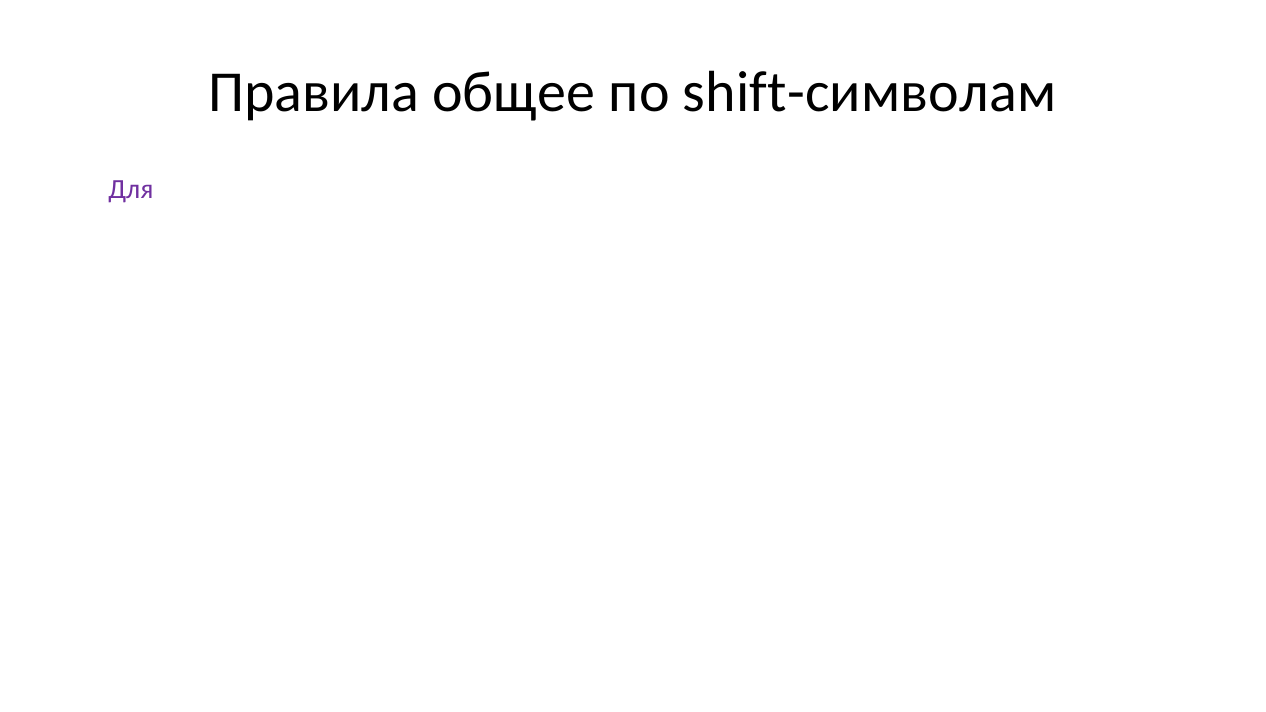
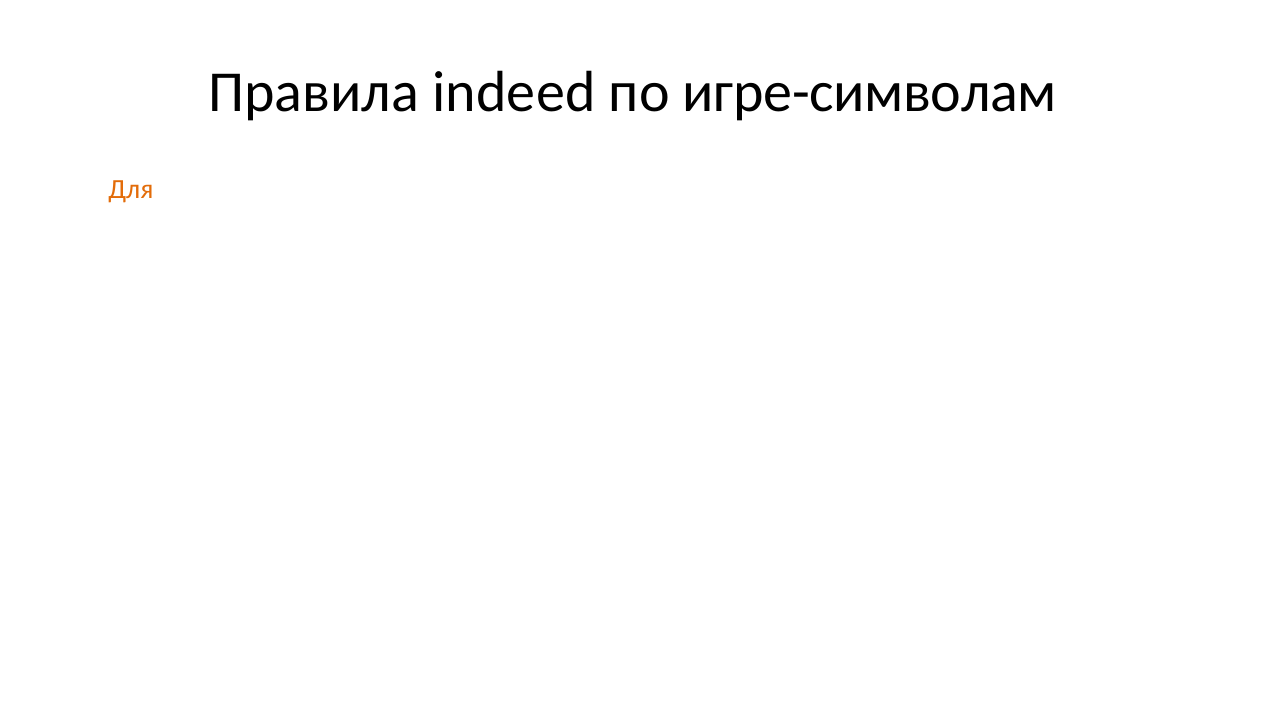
общее: общее -> indeed (514, 92)
shift-символам: shift-символам -> игре-символам (870, 92)
Для colour: purple -> orange (131, 189)
